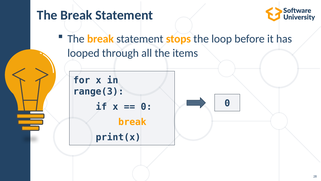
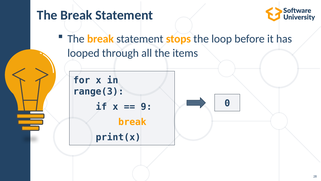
0: 0 -> 9 (146, 107)
